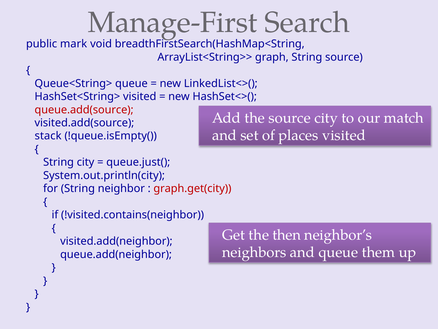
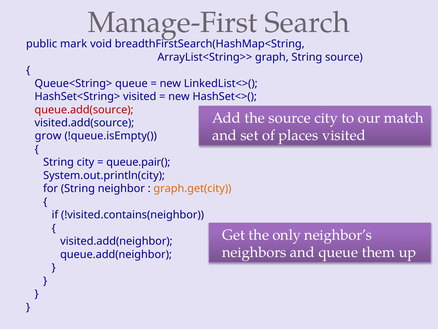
stack: stack -> grow (48, 136)
queue.just(: queue.just( -> queue.pair( (138, 162)
graph.get(city colour: red -> orange (192, 188)
then: then -> only (287, 235)
